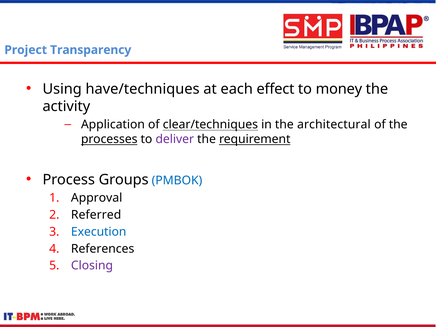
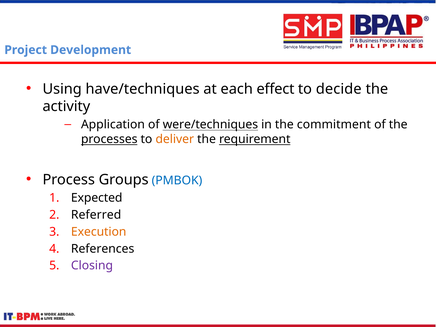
Transparency: Transparency -> Development (91, 50)
money: money -> decide (339, 89)
clear/techniques: clear/techniques -> were/techniques (210, 125)
architectural: architectural -> commitment (334, 125)
deliver colour: purple -> orange (175, 139)
Approval: Approval -> Expected (97, 198)
Execution colour: blue -> orange (99, 232)
